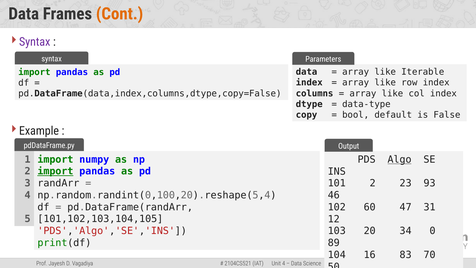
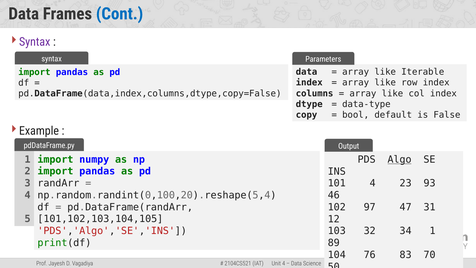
Cont colour: orange -> blue (120, 14)
import underline: present -> none (55, 171)
101 2: 2 -> 4 (373, 183)
60: 60 -> 97 (370, 207)
20: 20 -> 32 (370, 231)
34 0: 0 -> 1 (433, 231)
16: 16 -> 76 (370, 255)
